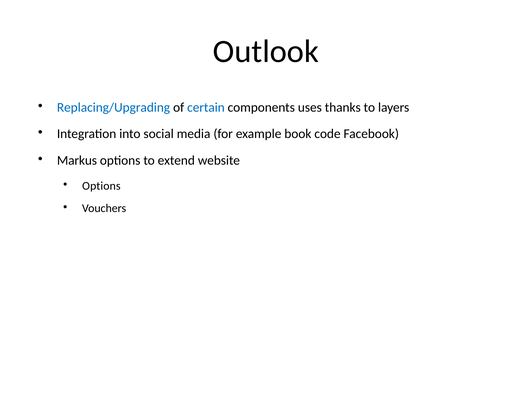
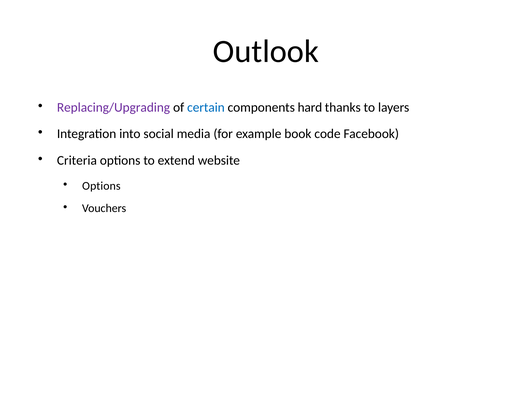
Replacing/Upgrading colour: blue -> purple (114, 107)
uses: uses -> hard (310, 107)
Markus: Markus -> Criteria (77, 160)
